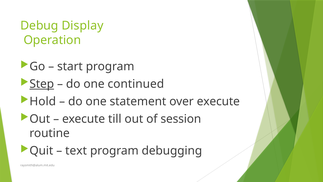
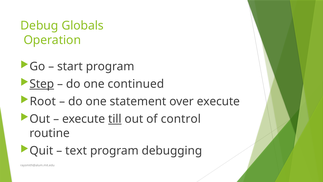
Display: Display -> Globals (83, 25)
Hold: Hold -> Root (43, 101)
till underline: none -> present (115, 119)
session: session -> control (181, 119)
